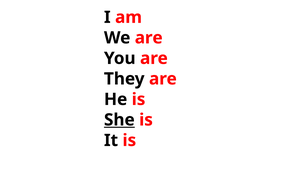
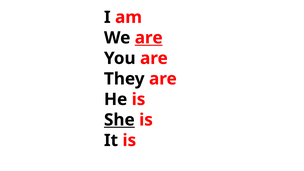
are underline: none -> present (149, 38)
